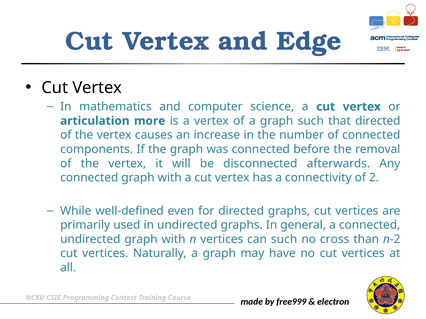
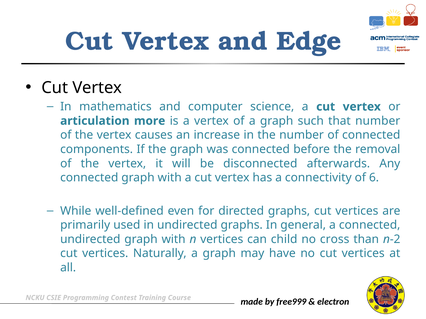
that directed: directed -> number (378, 121)
2: 2 -> 6 (374, 178)
can such: such -> child (284, 240)
